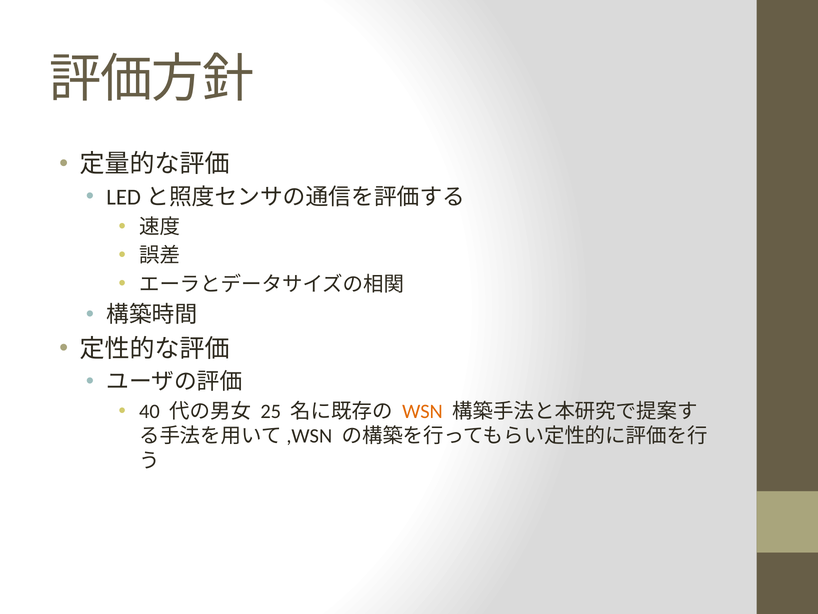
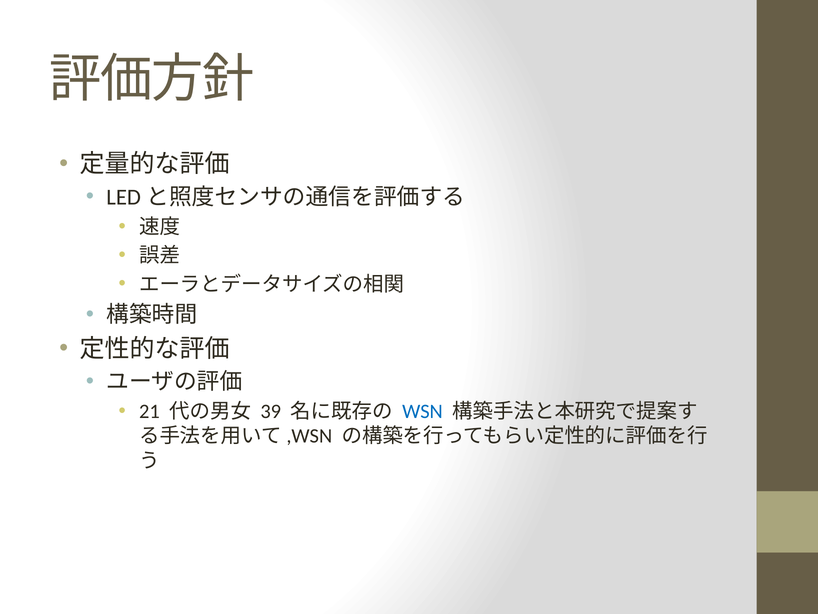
40: 40 -> 21 (149, 411)
25: 25 -> 39 (271, 411)
WSN colour: orange -> blue (422, 411)
